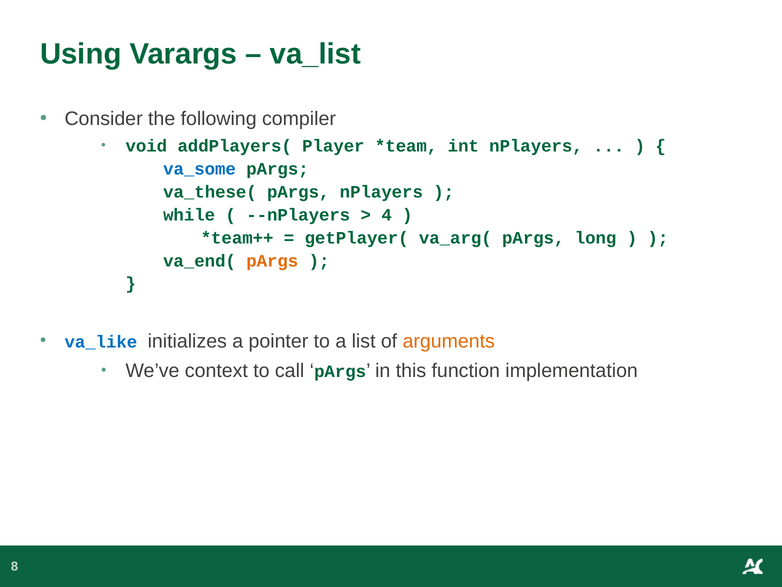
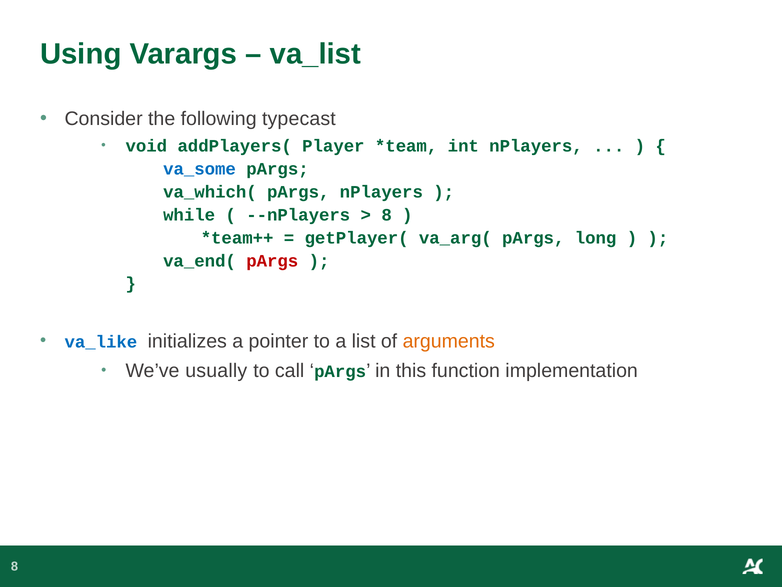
compiler: compiler -> typecast (299, 119)
va_these(: va_these( -> va_which( (210, 192)
4: 4 -> 8 (387, 215)
pArgs colour: orange -> red (272, 261)
context: context -> usually (216, 371)
